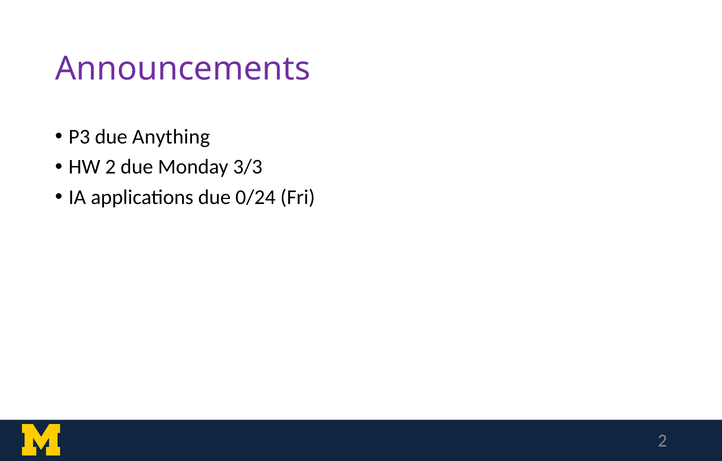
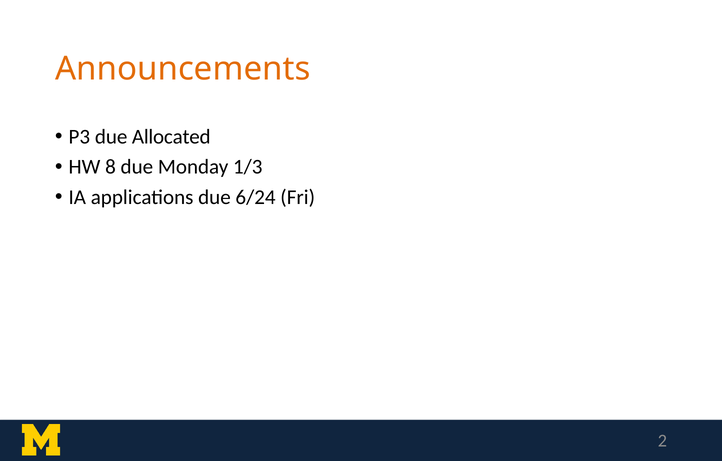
Announcements colour: purple -> orange (183, 69)
Anything: Anything -> Allocated (171, 137)
HW 2: 2 -> 8 (111, 167)
3/3: 3/3 -> 1/3 (248, 167)
0/24: 0/24 -> 6/24 (256, 197)
